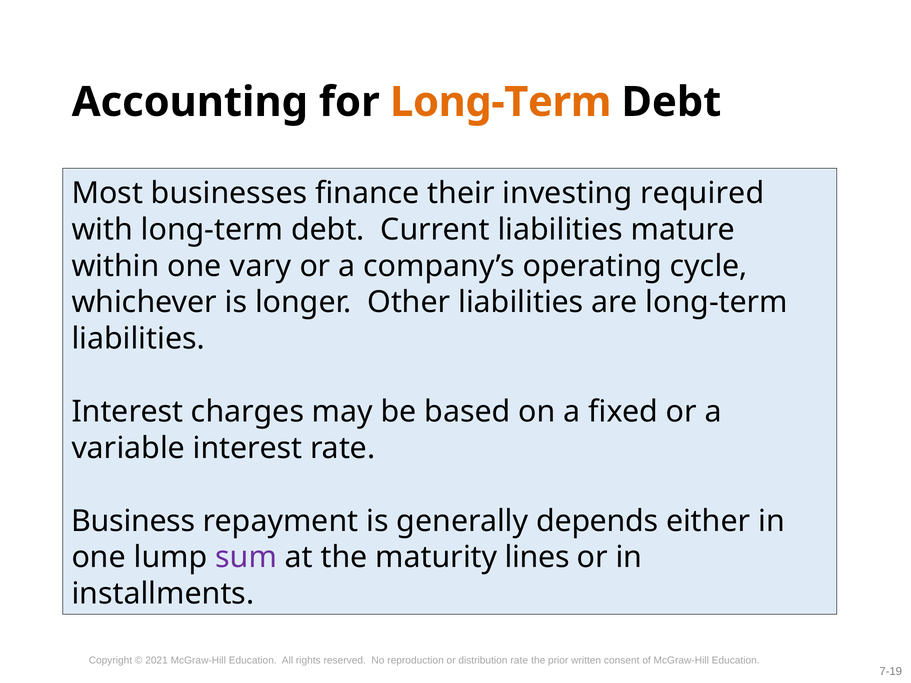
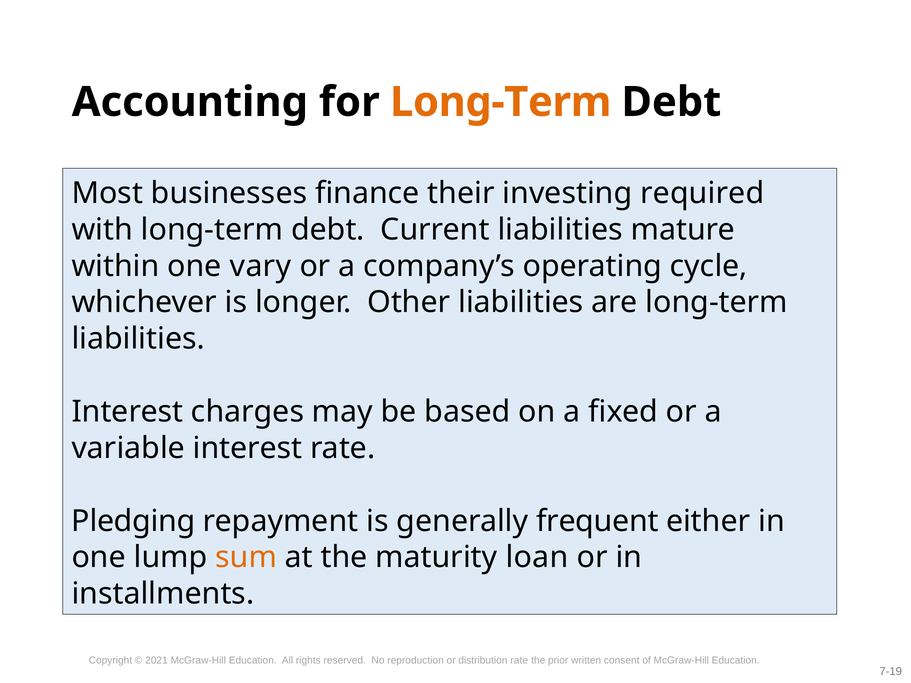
Business: Business -> Pledging (133, 521)
depends: depends -> frequent (597, 521)
sum colour: purple -> orange (246, 558)
lines: lines -> loan (537, 558)
